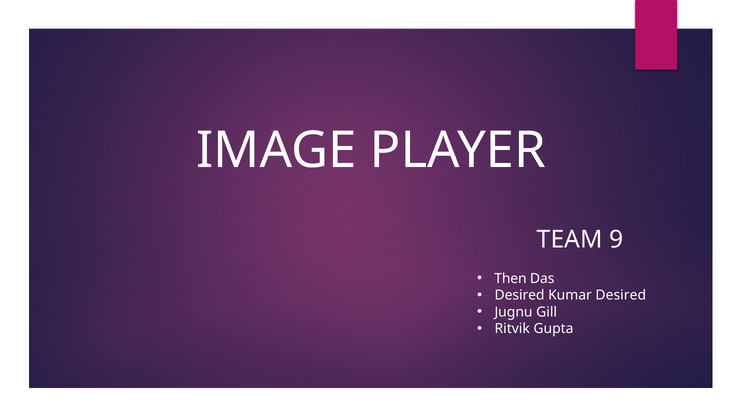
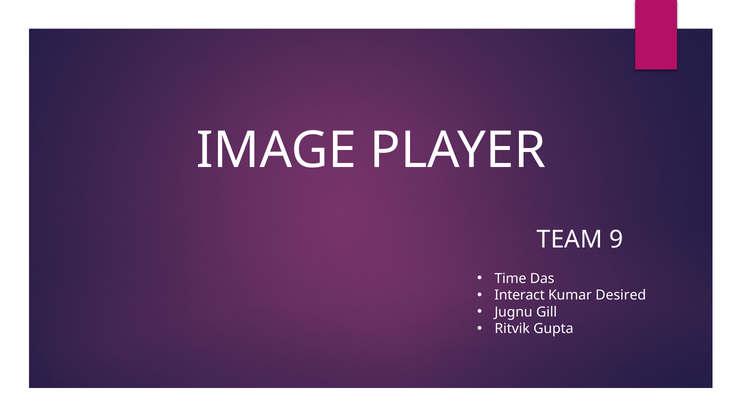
Then: Then -> Time (510, 279)
Desired: Desired -> Interact (520, 296)
